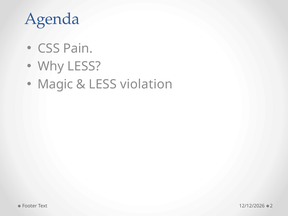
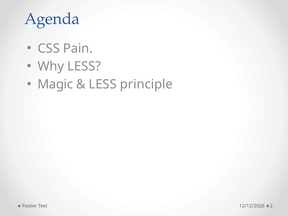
violation: violation -> principle (146, 84)
